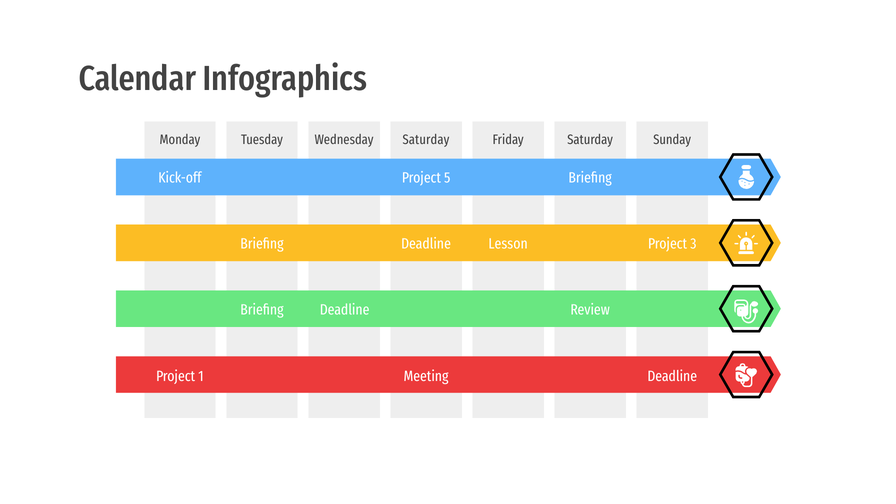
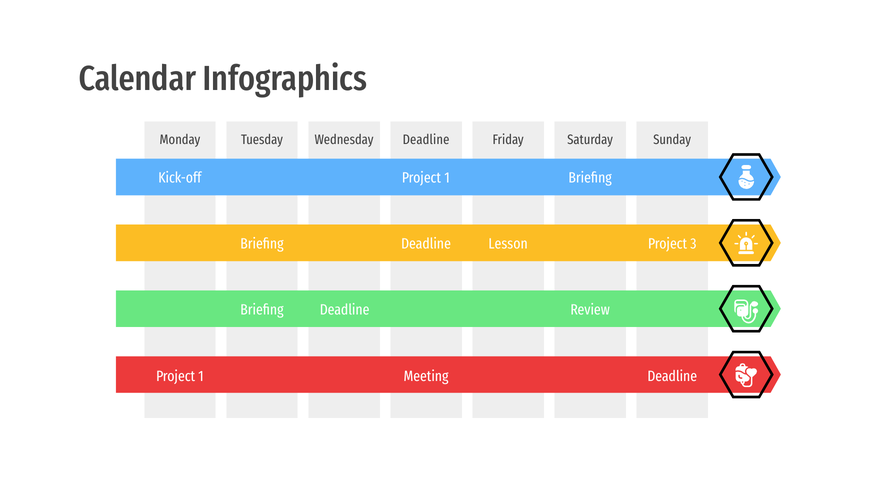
Monday Saturday: Saturday -> Deadline (426, 140)
Kick-off Project 5: 5 -> 1 (447, 178)
